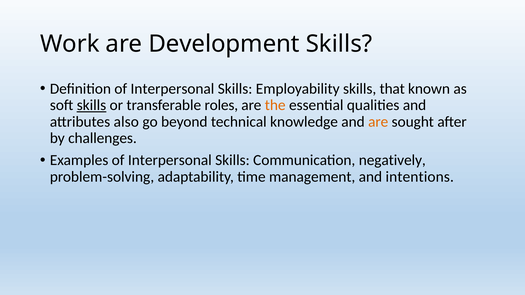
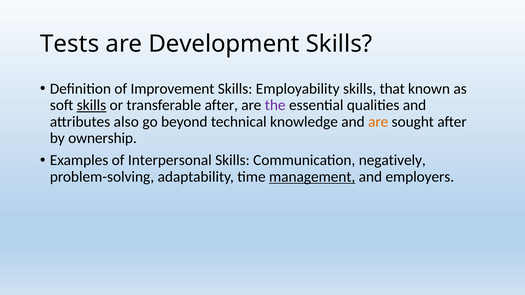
Work: Work -> Tests (70, 44)
Definition of Interpersonal: Interpersonal -> Improvement (172, 89)
transferable roles: roles -> after (221, 105)
the colour: orange -> purple (275, 105)
challenges: challenges -> ownership (102, 138)
management underline: none -> present (312, 177)
intentions: intentions -> employers (420, 177)
